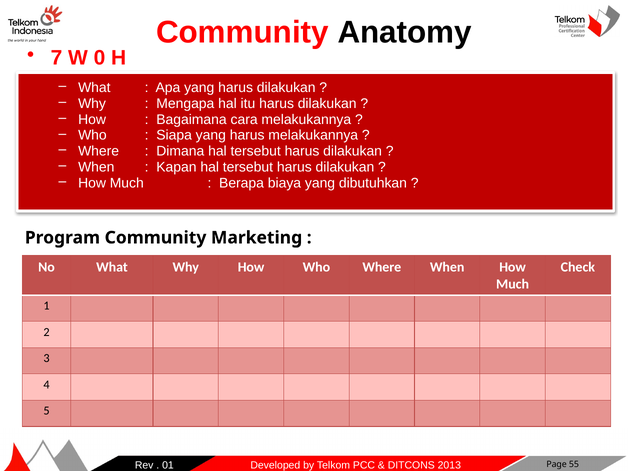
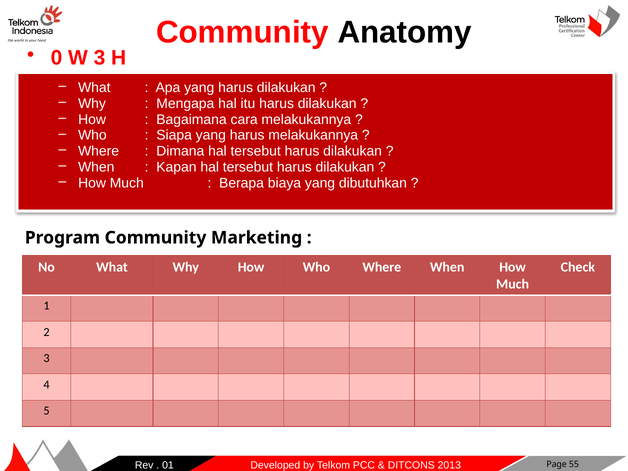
7: 7 -> 0 (57, 58)
W 0: 0 -> 3 (99, 58)
